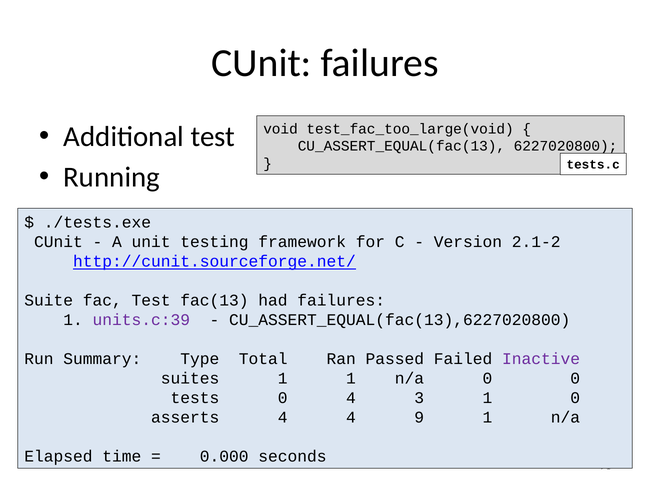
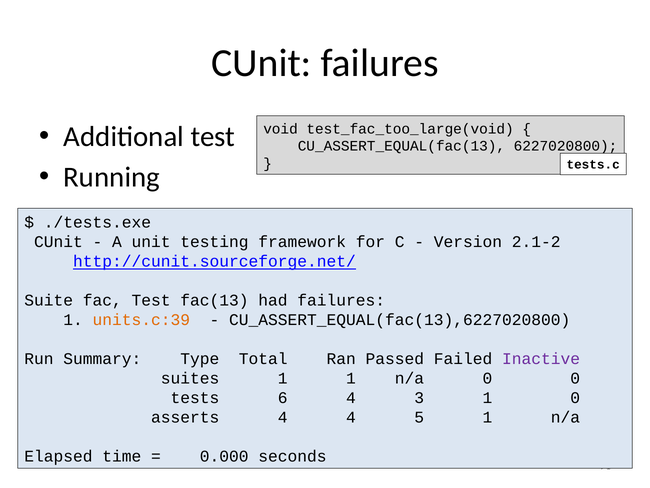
units.c:39 colour: purple -> orange (141, 319)
tests 0: 0 -> 6 (283, 397)
9: 9 -> 5 (419, 417)
